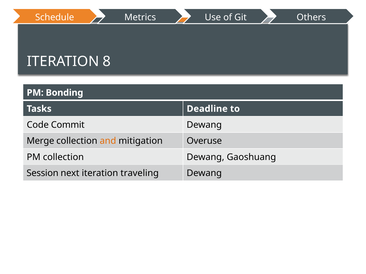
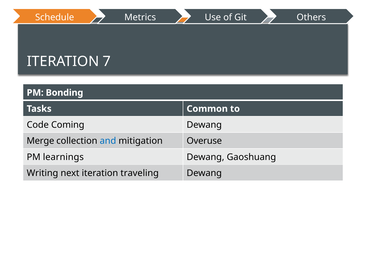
8: 8 -> 7 (107, 61)
Deadline: Deadline -> Common (207, 109)
Commit: Commit -> Coming (68, 125)
and colour: orange -> blue (108, 141)
PM collection: collection -> learnings (63, 157)
Session: Session -> Writing (42, 173)
